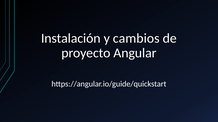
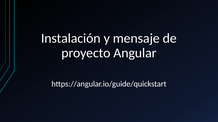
cambios: cambios -> mensaje (136, 39)
